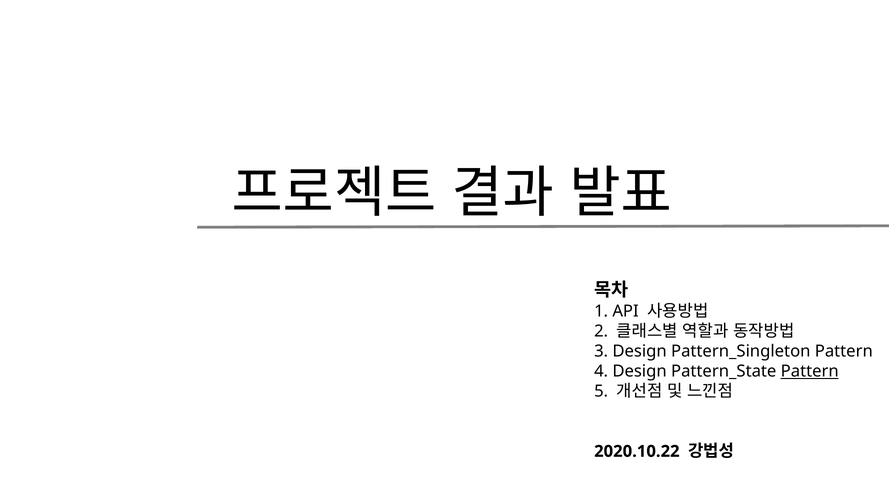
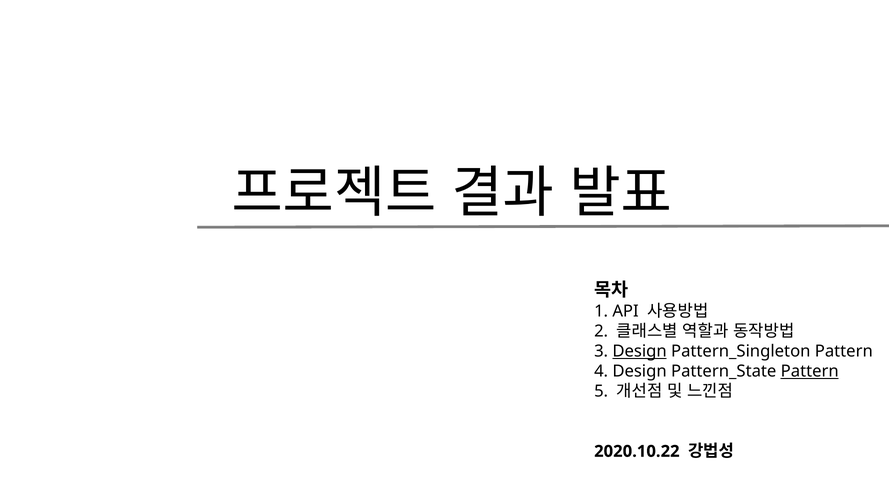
Design underline: none -> present (640, 351)
